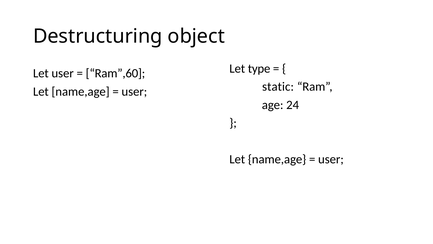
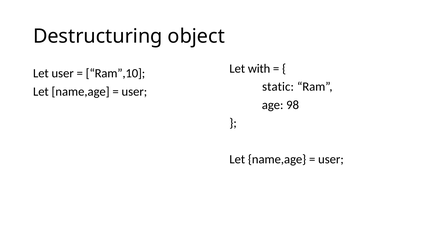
type: type -> with (259, 68)
Ram”,60: Ram”,60 -> Ram”,10 (115, 73)
24: 24 -> 98 (293, 105)
